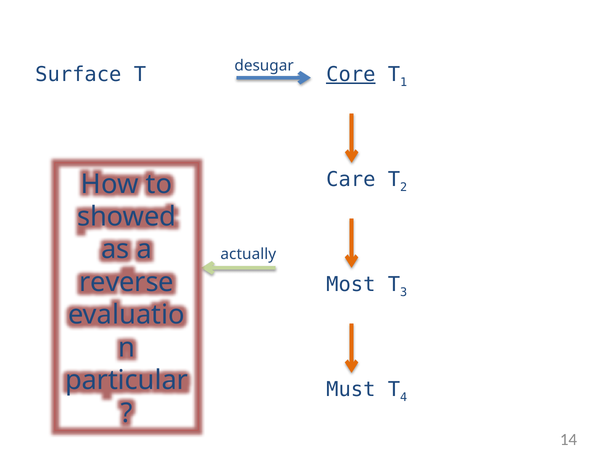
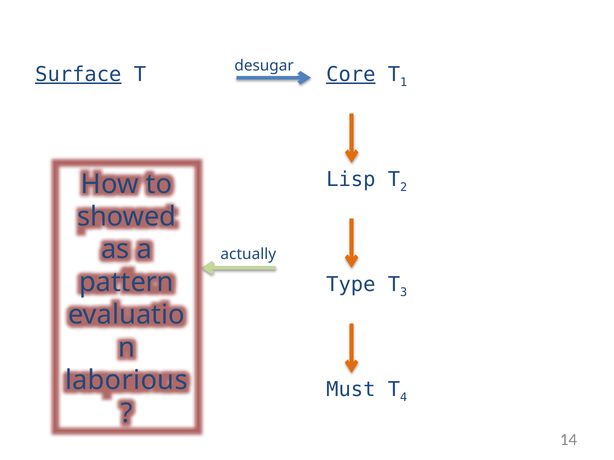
Surface underline: none -> present (78, 74)
Care: Care -> Lisp (351, 180)
reverse: reverse -> pattern (127, 282)
Most: Most -> Type (351, 285)
particular: particular -> laborious (126, 381)
